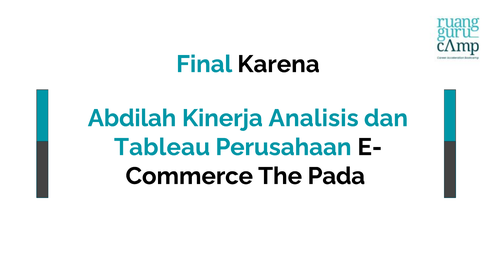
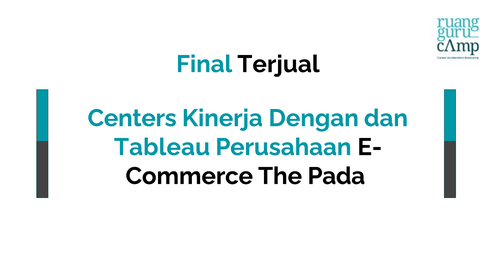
Karena: Karena -> Terjual (278, 64)
Abdilah: Abdilah -> Centers (132, 118)
Analisis: Analisis -> Dengan (314, 118)
